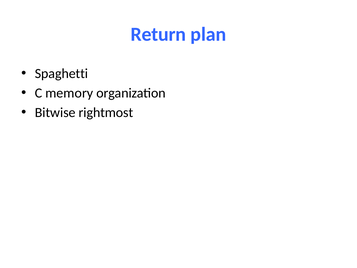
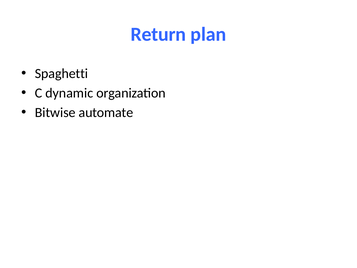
memory: memory -> dynamic (69, 93)
rightmost: rightmost -> automate (106, 112)
